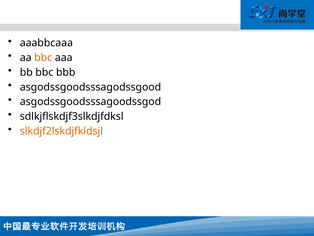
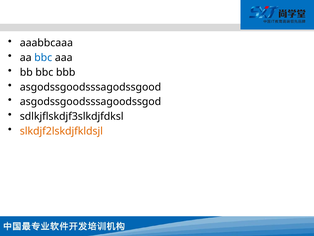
bbc colour: orange -> blue (43, 58)
